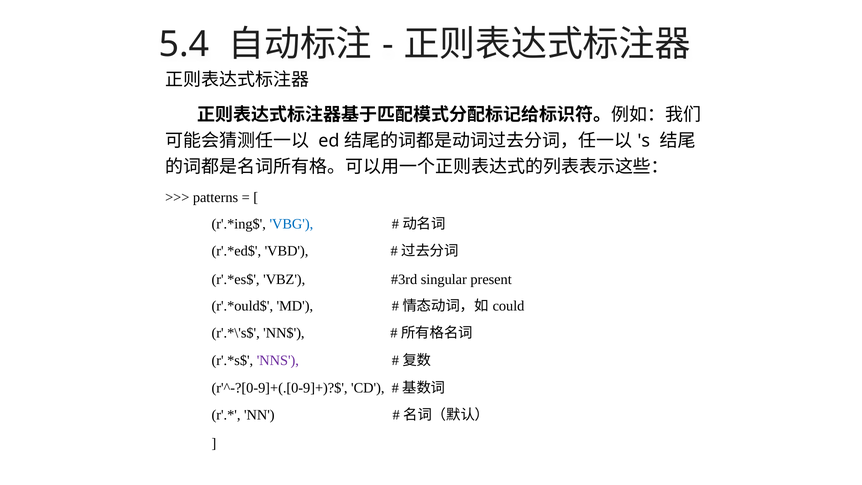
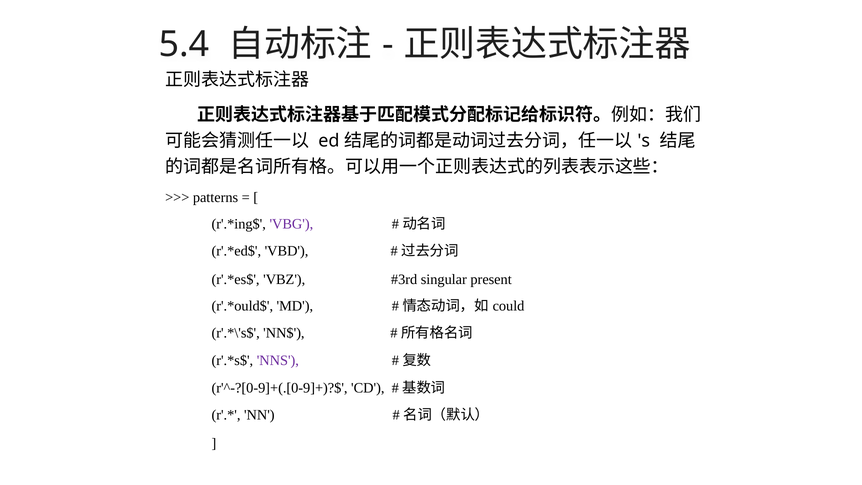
VBG colour: blue -> purple (291, 224)
